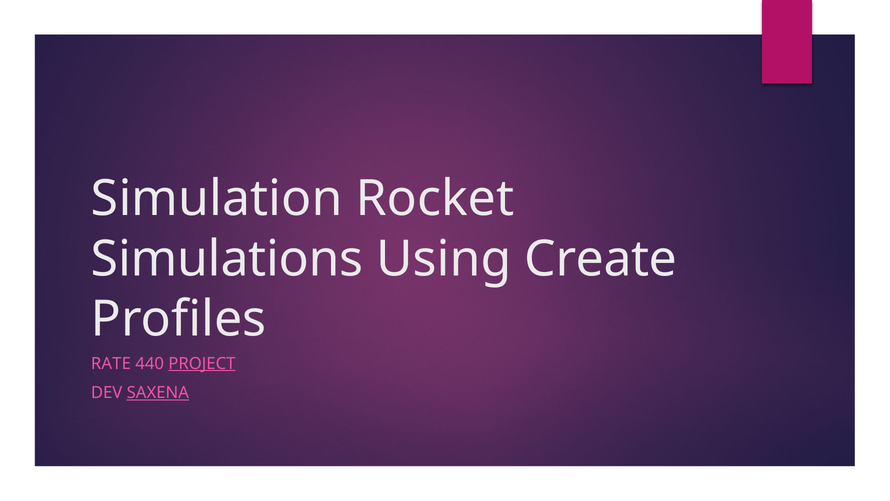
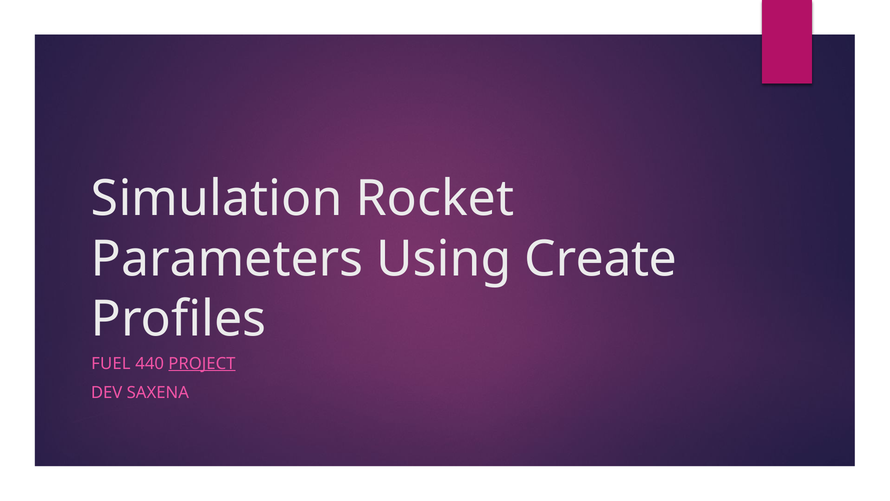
Simulations: Simulations -> Parameters (227, 259)
RATE: RATE -> FUEL (111, 363)
SAXENA underline: present -> none (158, 393)
